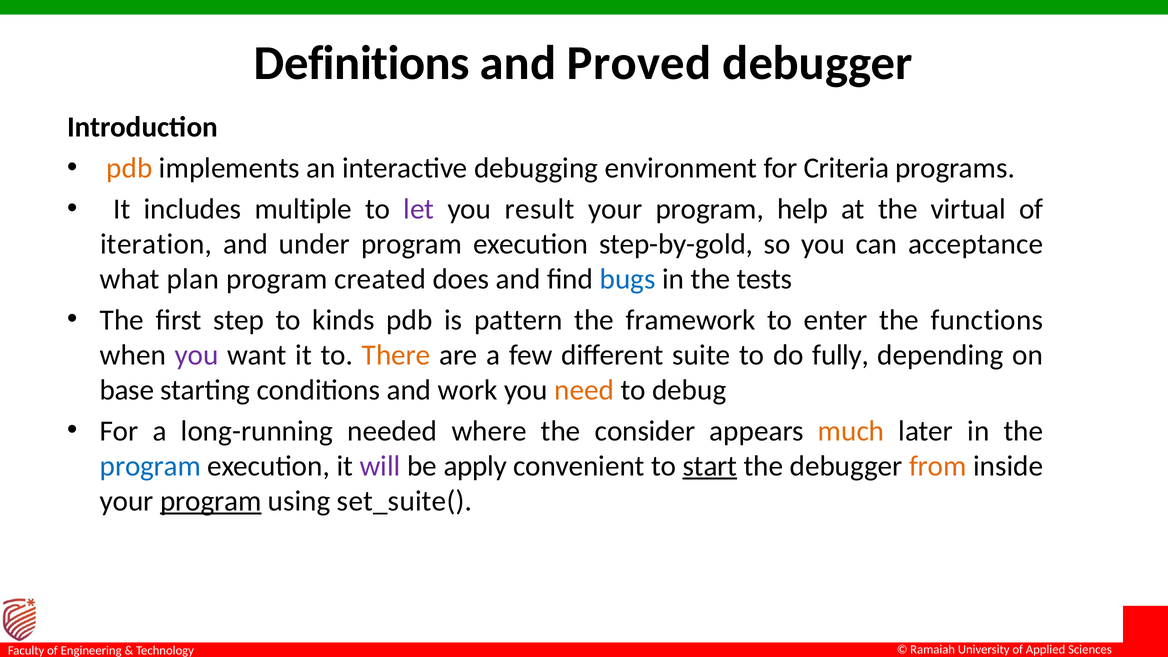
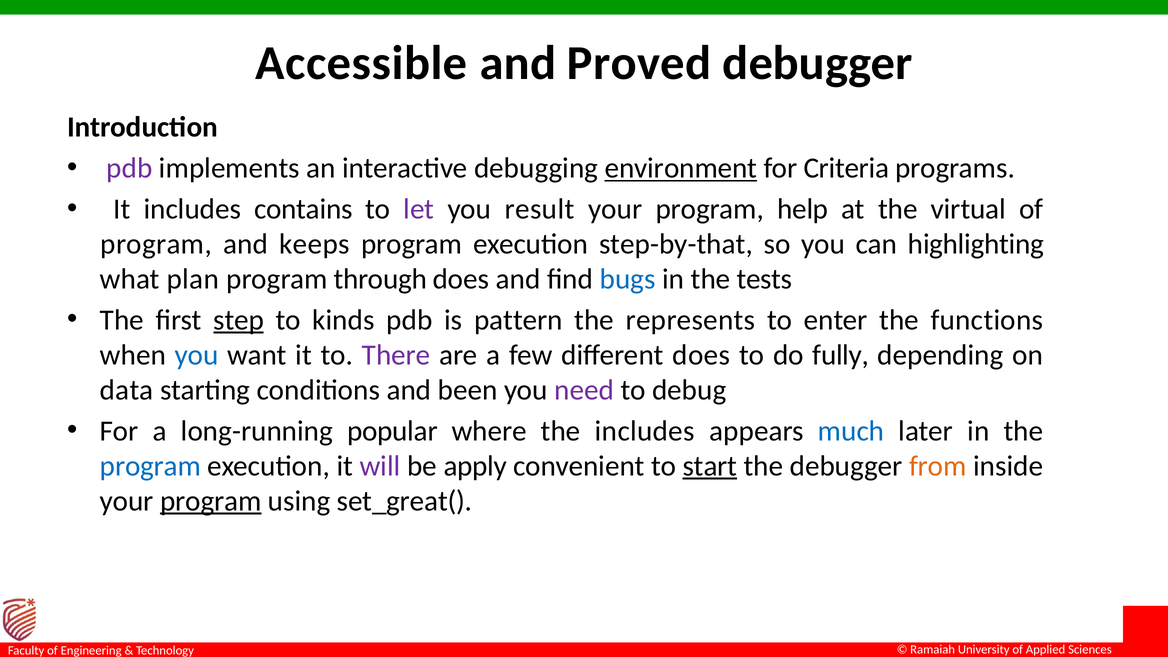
Definitions: Definitions -> Accessible (361, 63)
pdb colour: orange -> purple (129, 168)
environment underline: none -> present (681, 168)
multiple: multiple -> contains (303, 209)
iteration: iteration -> program (156, 244)
under: under -> keeps (314, 244)
step-by-gold: step-by-gold -> step-by-that (676, 244)
acceptance: acceptance -> highlighting (976, 244)
created: created -> through (380, 279)
step underline: none -> present (239, 320)
framework: framework -> represents (690, 320)
you colour: purple -> blue (197, 355)
There colour: orange -> purple (396, 355)
different suite: suite -> does (701, 355)
base: base -> data (127, 390)
work: work -> been (468, 390)
need colour: orange -> purple (584, 390)
needed: needed -> popular (392, 431)
the consider: consider -> includes (645, 431)
much colour: orange -> blue (851, 431)
set_suite(: set_suite( -> set_great( (405, 501)
